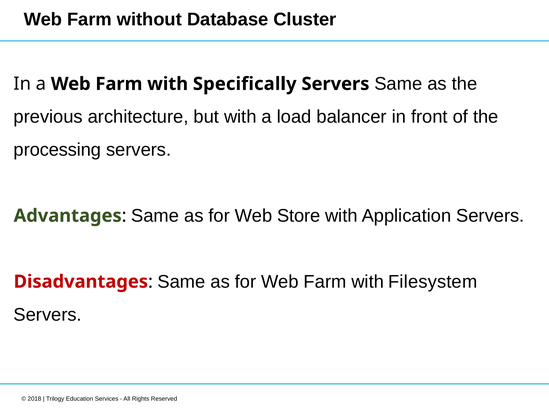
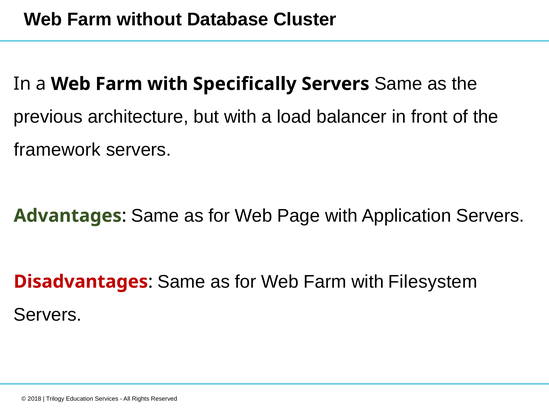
processing: processing -> framework (57, 150)
Store: Store -> Page (299, 216)
